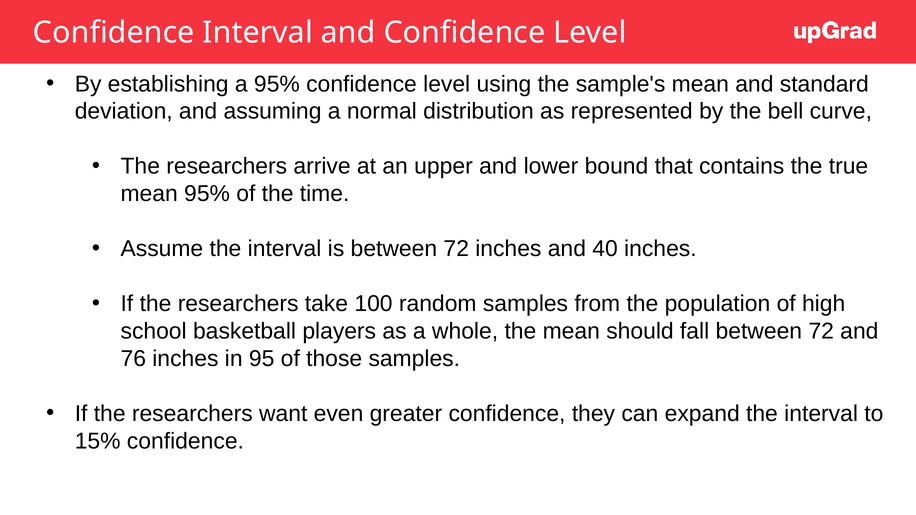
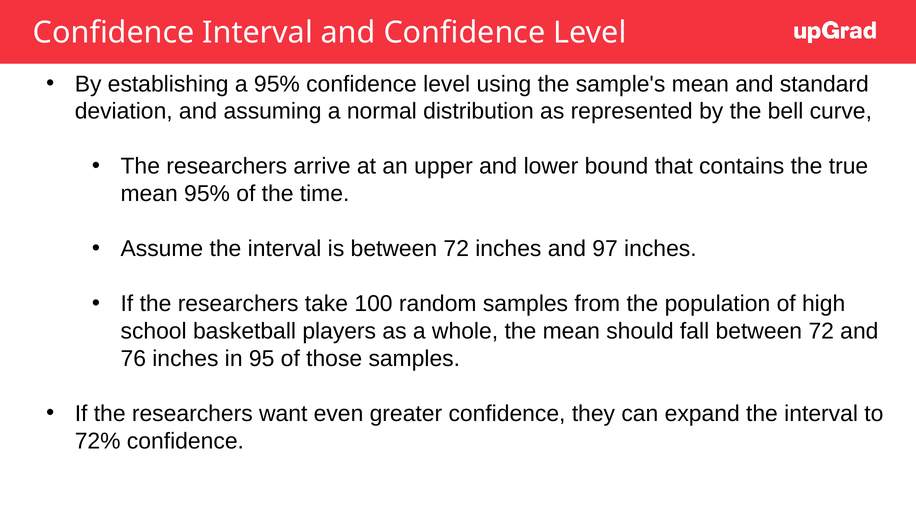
40: 40 -> 97 (605, 249)
15%: 15% -> 72% (98, 441)
